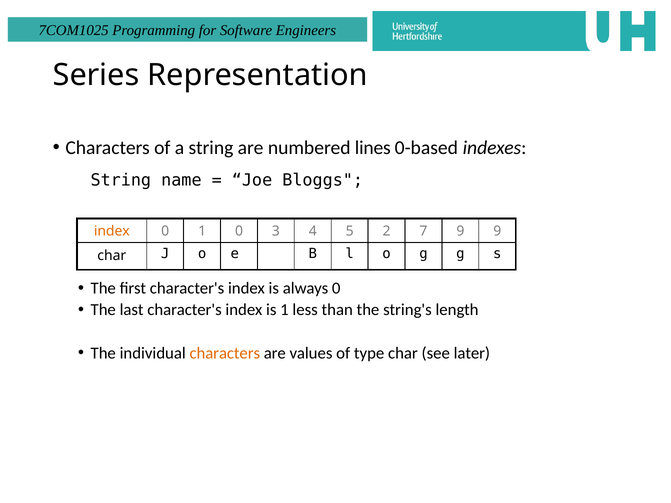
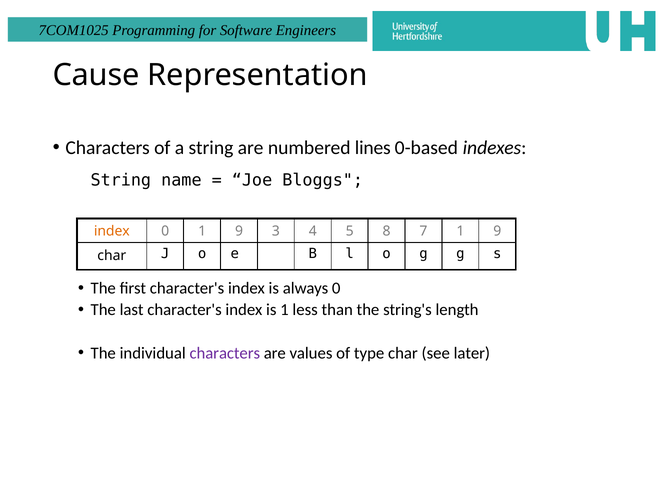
Series: Series -> Cause (96, 75)
0 1 0: 0 -> 9 (239, 231)
2: 2 -> 8 (387, 231)
7 9: 9 -> 1 (460, 231)
characters colour: orange -> purple (225, 353)
